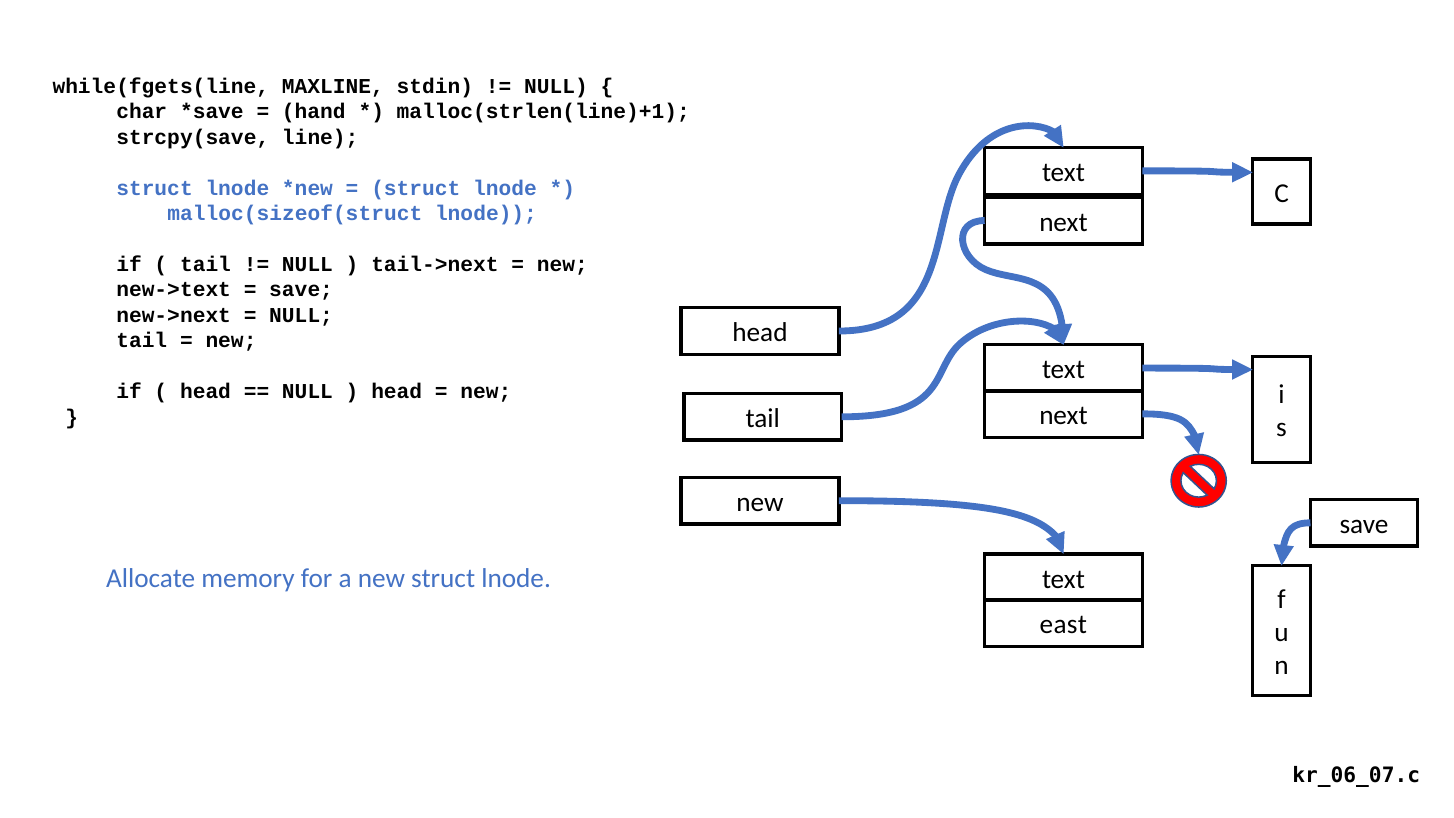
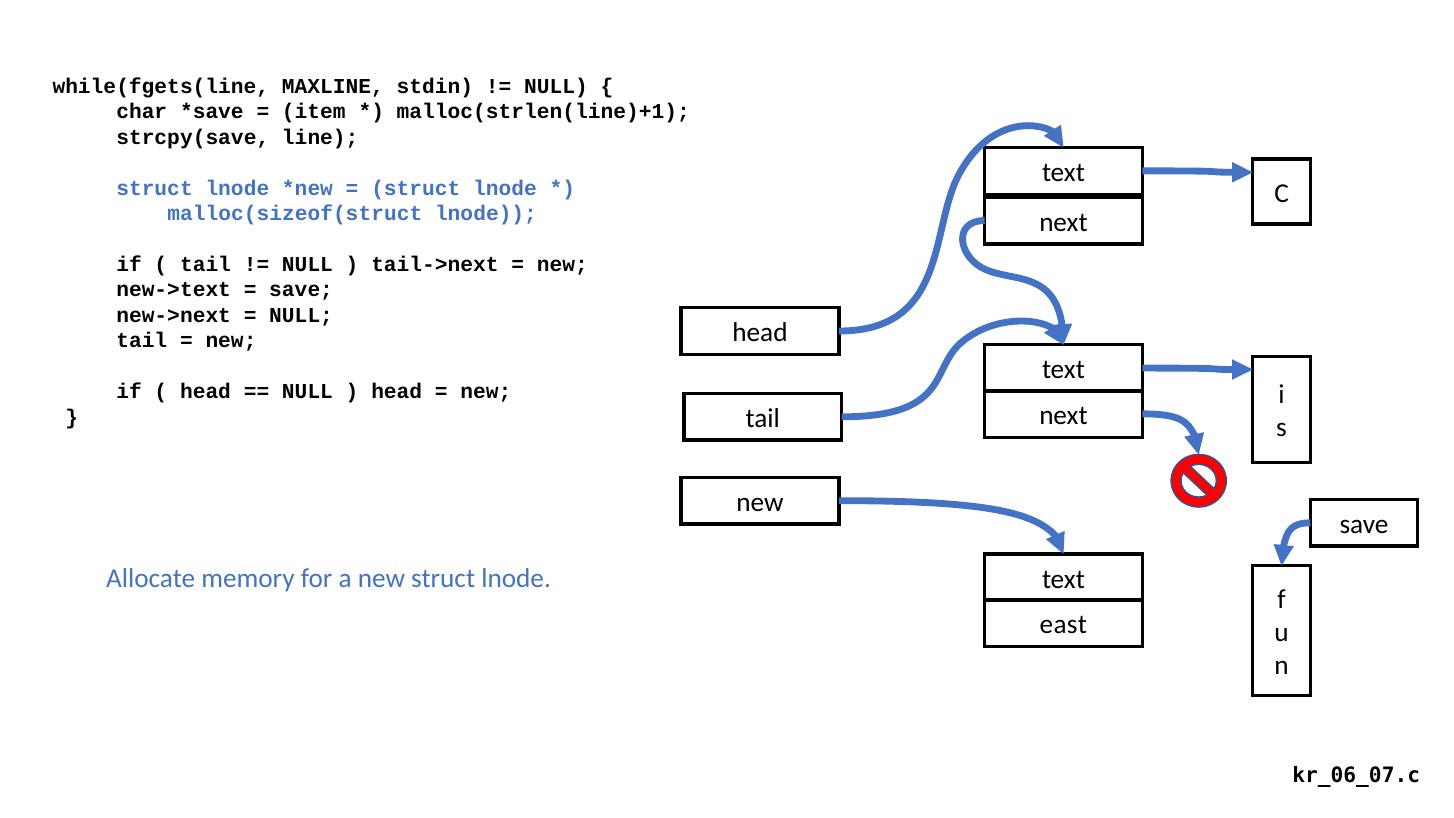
hand: hand -> item (314, 112)
